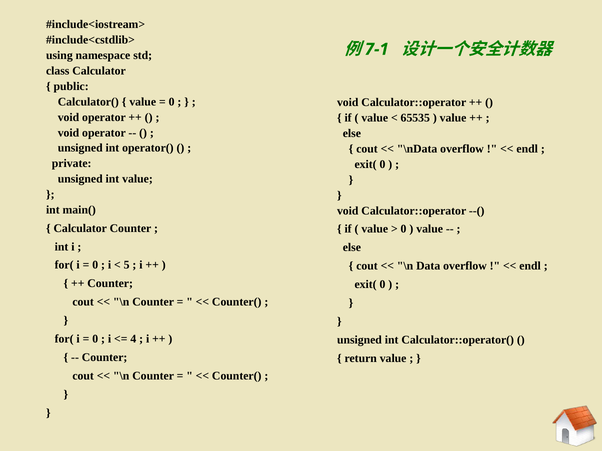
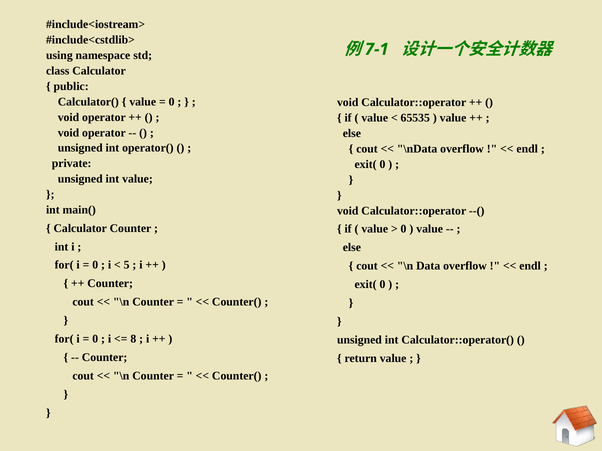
4: 4 -> 8 (133, 339)
